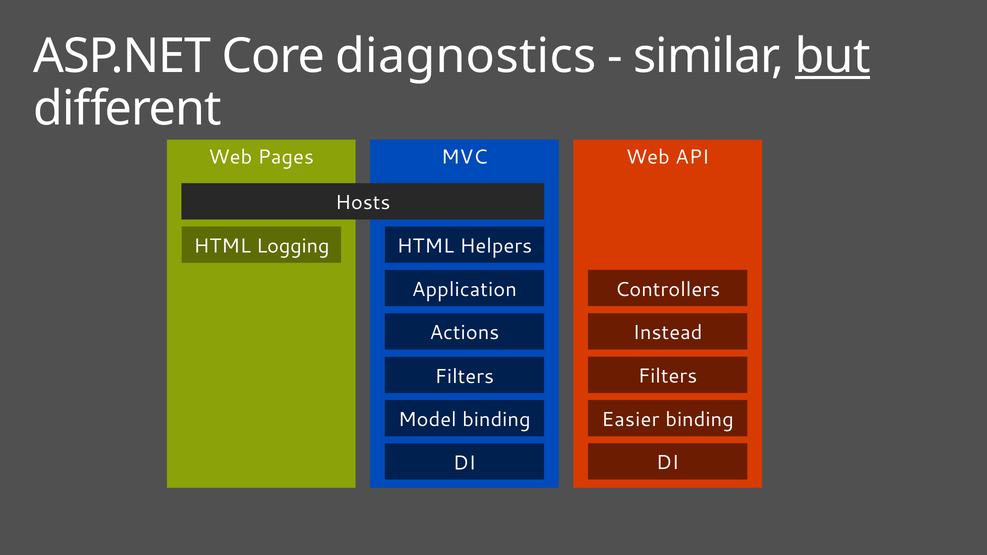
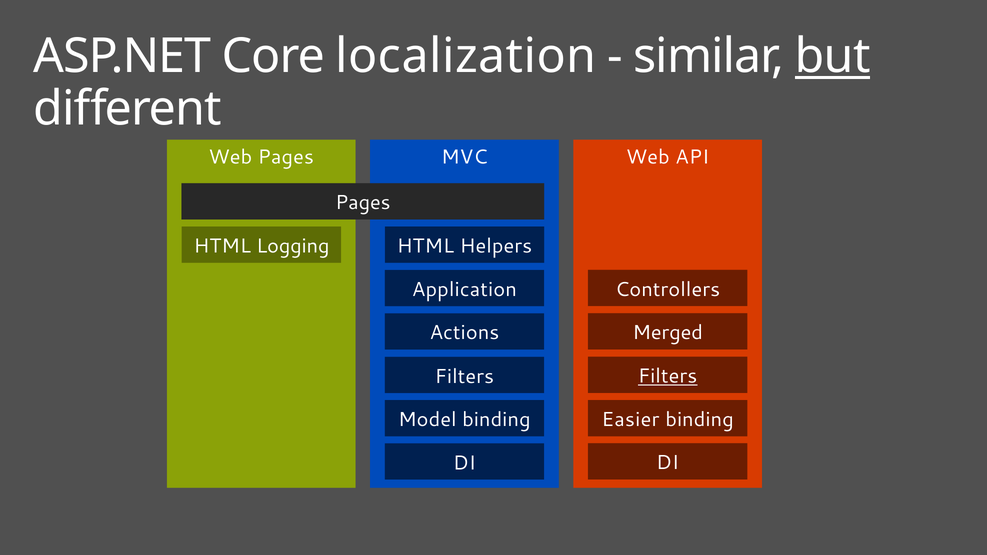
diagnostics: diagnostics -> localization (466, 57)
Hosts: Hosts -> Pages (363, 203)
Instead: Instead -> Merged (668, 333)
Filters underline: none -> present (668, 376)
